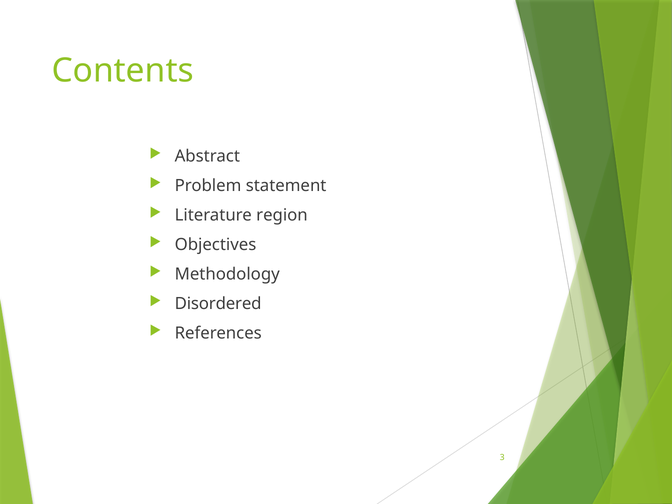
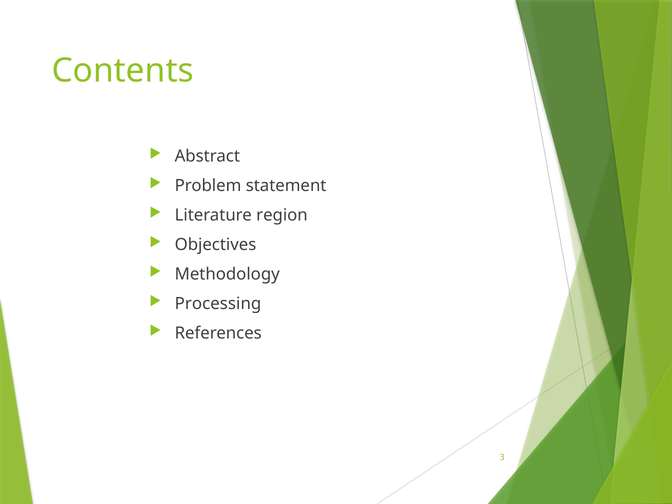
Disordered: Disordered -> Processing (218, 304)
